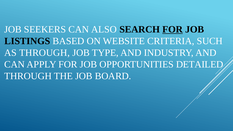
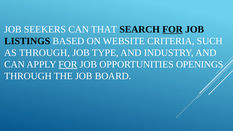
ALSO: ALSO -> THAT (104, 29)
FOR underline: none -> present (68, 64)
DETAILED: DETAILED -> OPENINGS (200, 64)
